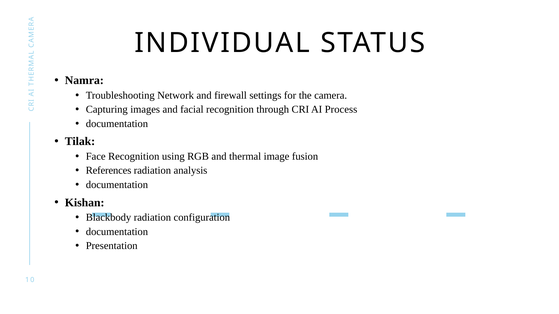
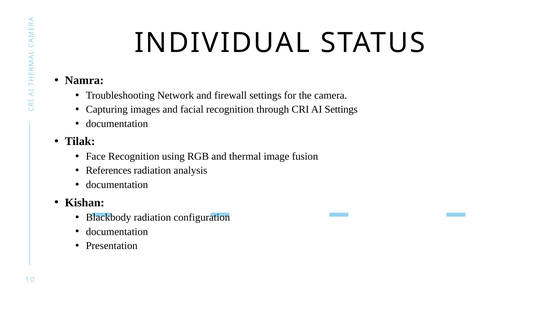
AI Process: Process -> Settings (341, 110)
